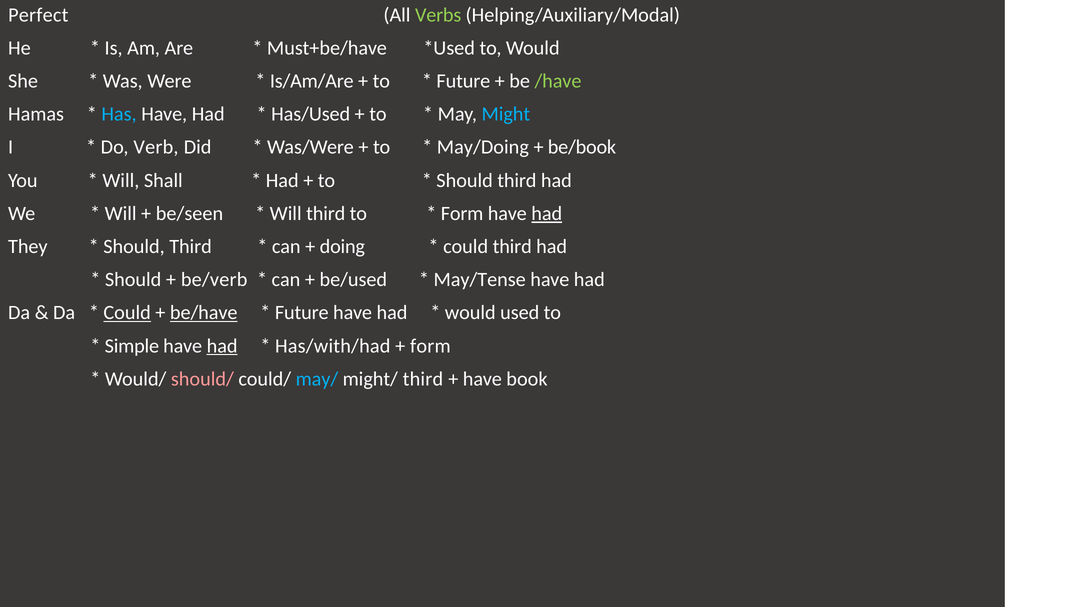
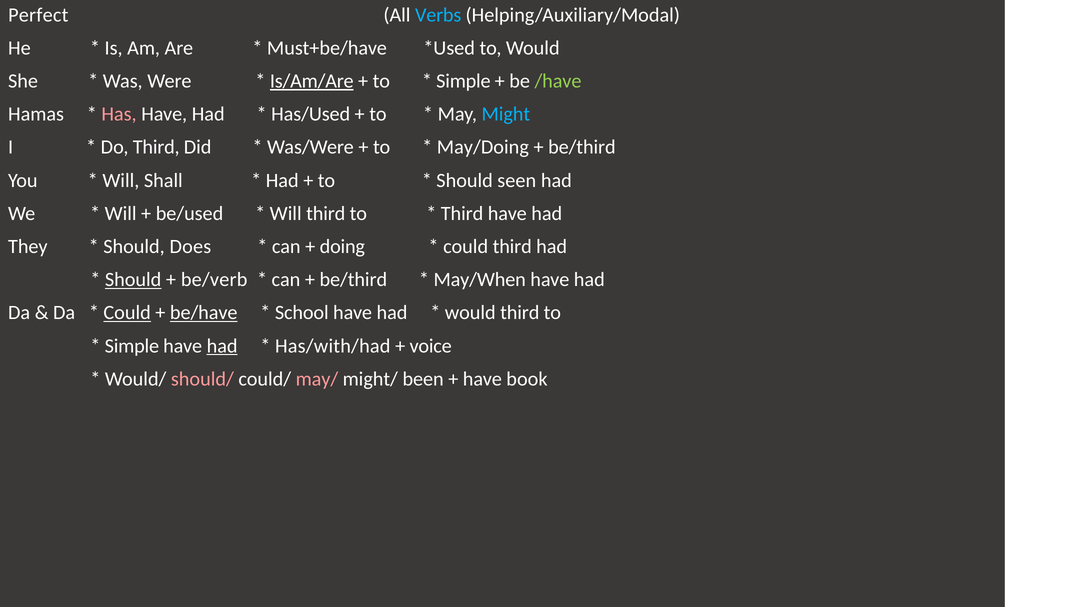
Verbs colour: light green -> light blue (438, 15)
Is/Am/Are underline: none -> present (312, 81)
Future: Future -> Simple (463, 81)
Has colour: light blue -> pink (119, 114)
Do Verb: Verb -> Third (156, 147)
be/book: be/book -> be/third (582, 147)
third: third -> seen (517, 180)
be/seen: be/seen -> be/used (190, 213)
Form: Form -> Third (462, 213)
had underline: present -> none (547, 213)
Third: Third -> Does (190, 247)
Should underline: none -> present (133, 280)
be/used: be/used -> be/third (353, 280)
May/Tense: May/Tense -> May/When (480, 280)
Future: Future -> School (302, 313)
would used: used -> third (520, 313)
form: form -> voice (431, 346)
may/ colour: light blue -> pink (317, 379)
might/ third: third -> been (423, 379)
